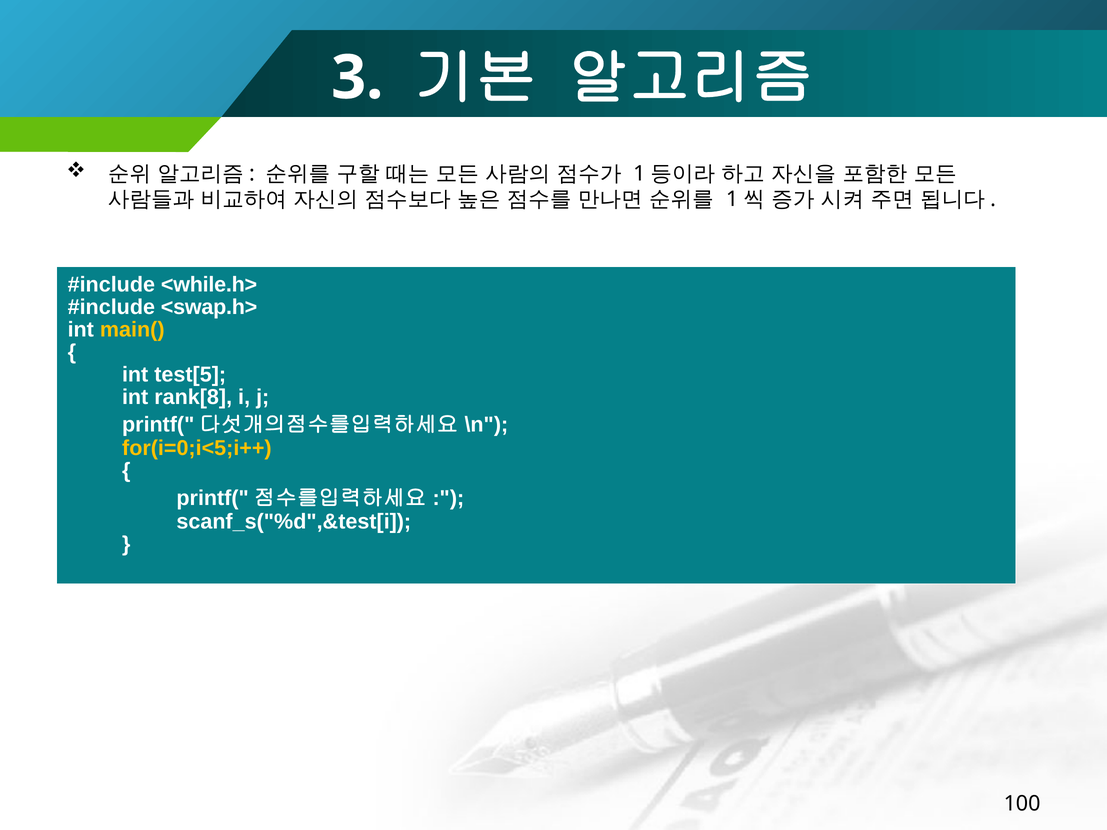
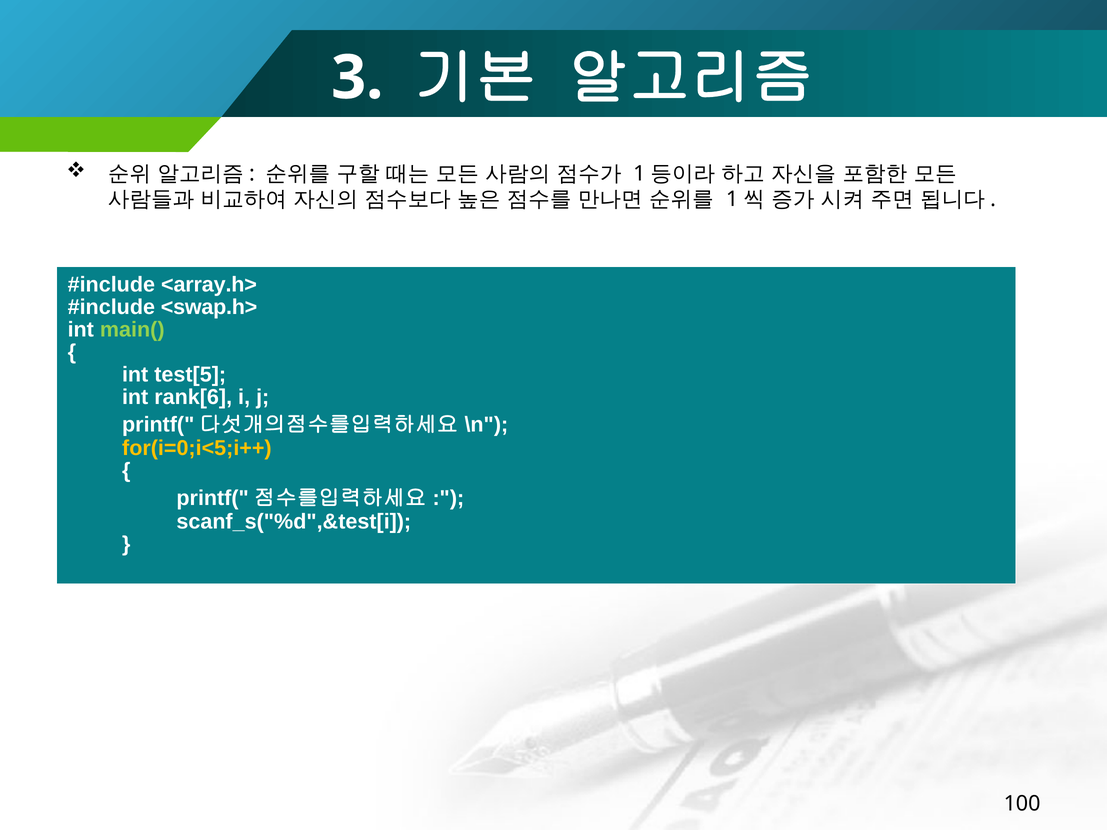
<while.h>: <while.h> -> <array.h> (209, 285)
main( colour: yellow -> light green (132, 330)
rank[8: rank[8 -> rank[6 (193, 397)
